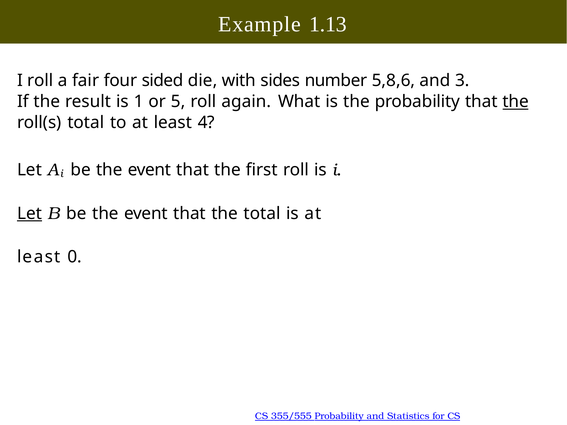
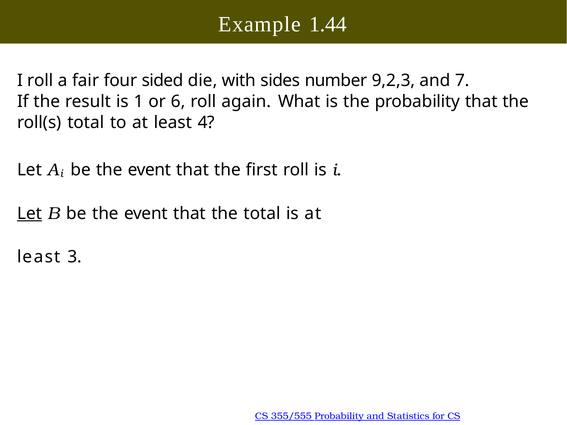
1.13: 1.13 -> 1.44 (328, 24)
5,8,6: 5,8,6 -> 9,2,3 (393, 81)
3: 3 -> 7 (462, 81)
5: 5 -> 6 (178, 102)
the underline: present -> none (516, 102)
0: 0 -> 3 (75, 257)
